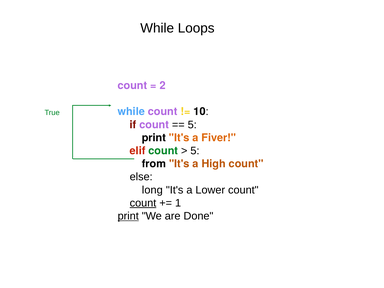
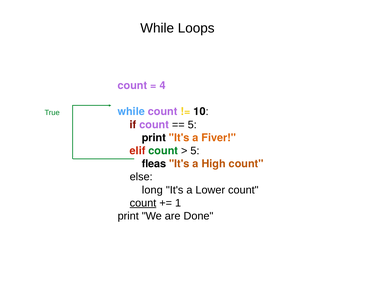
2: 2 -> 4 (163, 86)
from: from -> fleas (154, 164)
print underline: present -> none (128, 216)
